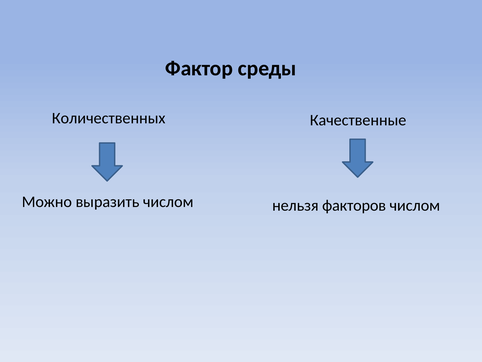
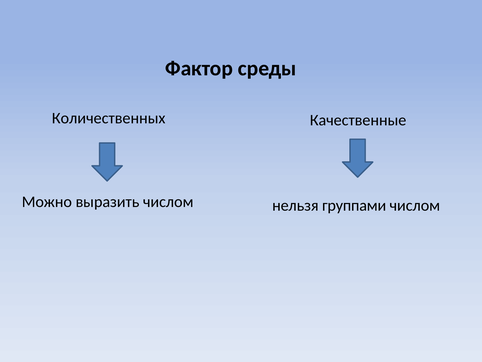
факторов: факторов -> группами (354, 205)
